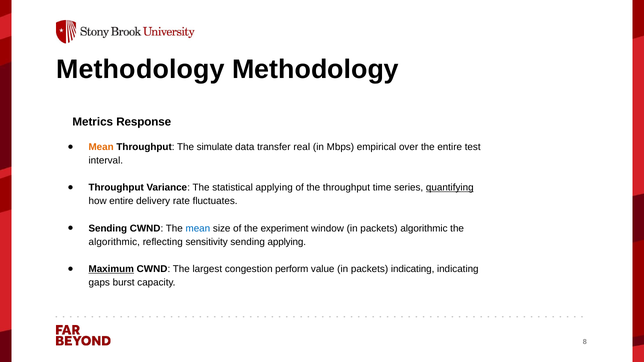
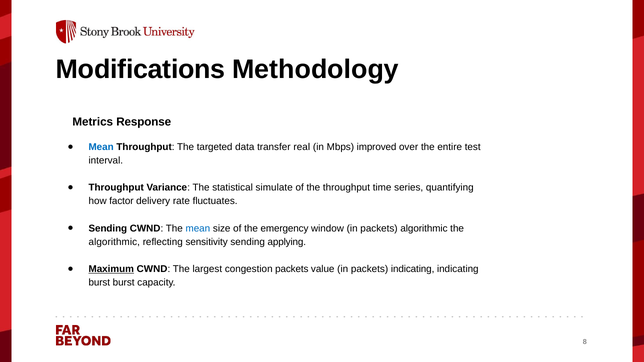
Methodology: Methodology -> Modifications (141, 69)
Mean colour: orange -> blue (101, 147)
simulate: simulate -> targeted (215, 147)
empirical: empirical -> improved (377, 147)
statistical applying: applying -> simulate (274, 188)
quantifying underline: present -> none (450, 188)
how entire: entire -> factor (121, 201)
experiment: experiment -> emergency (285, 228)
congestion perform: perform -> packets (292, 269)
gaps: gaps -> burst (99, 283)
